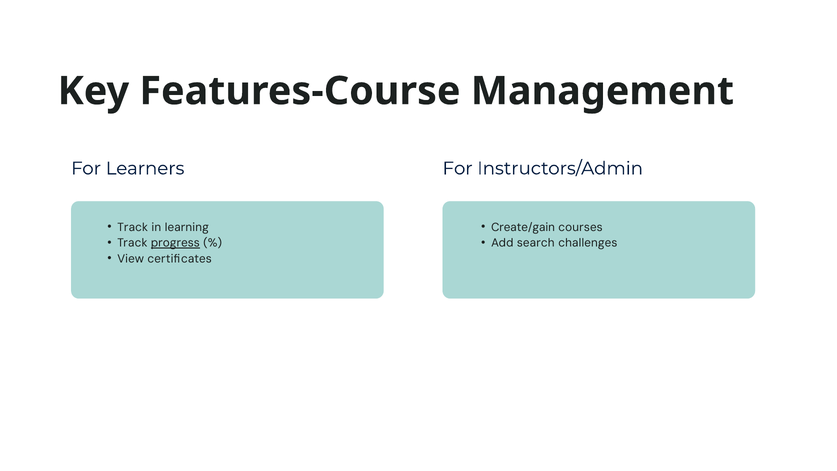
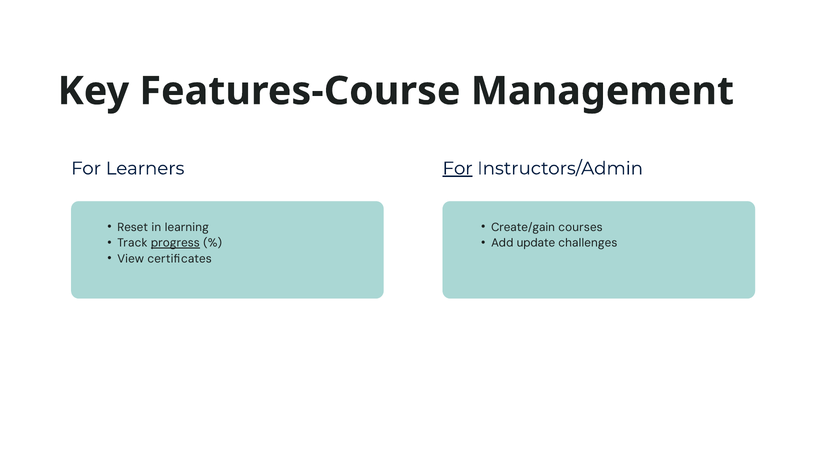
For underline: none -> present (458, 168)
Track: Track -> Reset (133, 227)
search: search -> update (536, 243)
